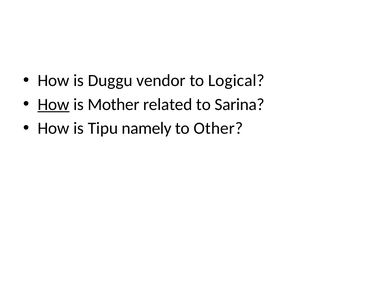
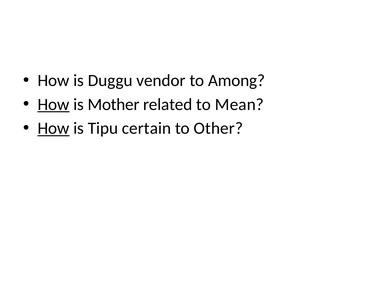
Logical: Logical -> Among (237, 81)
Sarina: Sarina -> Mean (239, 105)
How underline: none -> present (53, 129)
namely: namely -> certain (147, 129)
